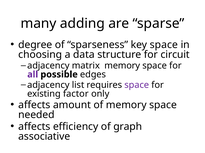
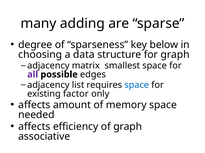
key space: space -> below (164, 45)
for circuit: circuit -> graph (175, 55)
matrix memory: memory -> smallest (122, 66)
space colour: purple -> blue (137, 85)
